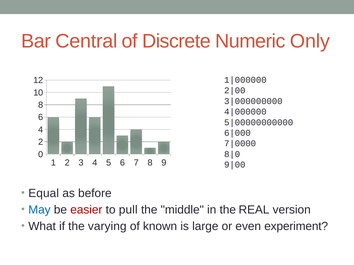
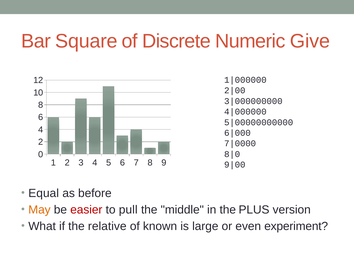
Central: Central -> Square (86, 41)
Only: Only -> Give (310, 41)
May colour: blue -> orange (39, 210)
REAL: REAL -> PLUS (254, 210)
varying: varying -> relative (107, 227)
